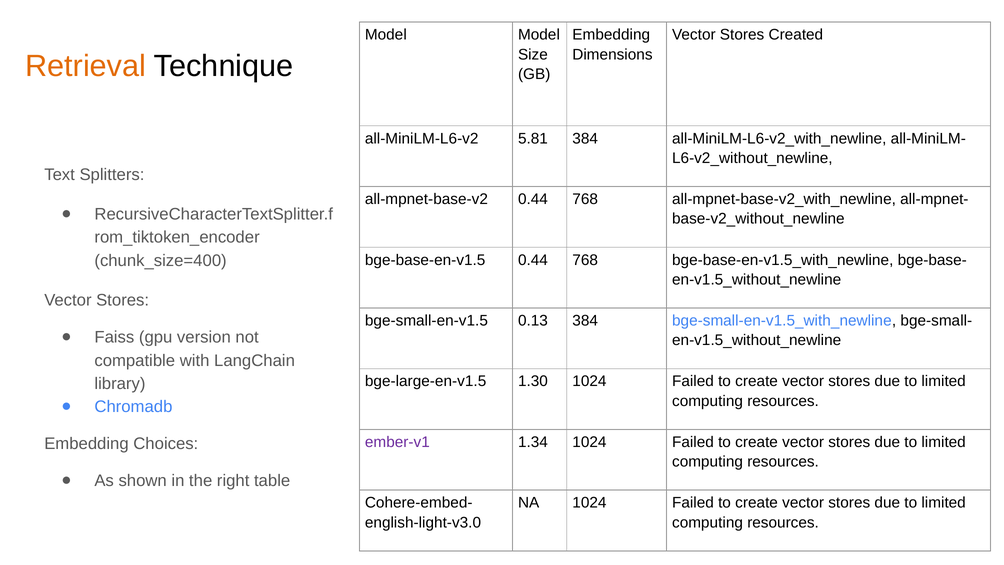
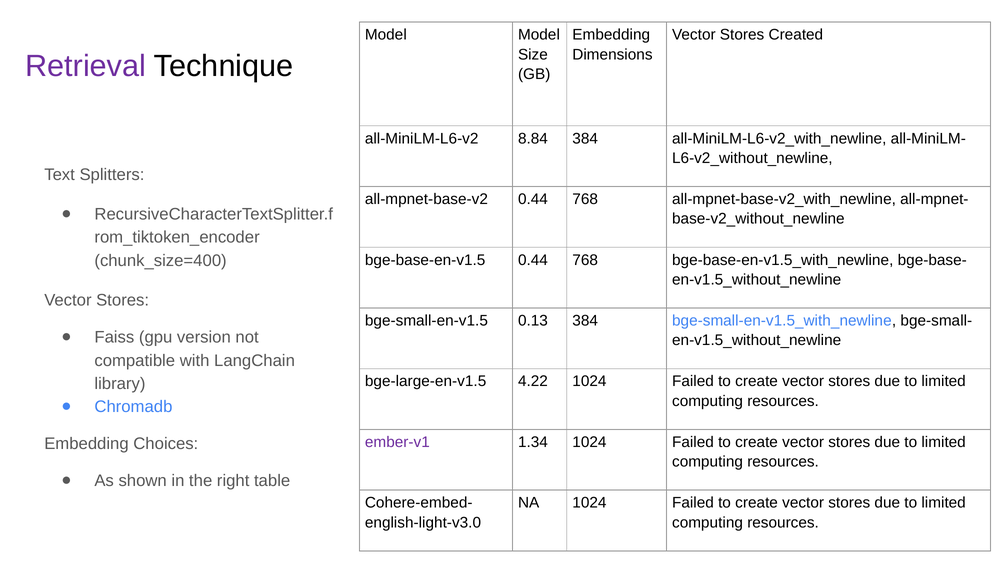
Retrieval colour: orange -> purple (86, 66)
5.81: 5.81 -> 8.84 (533, 138)
1.30: 1.30 -> 4.22 (533, 381)
